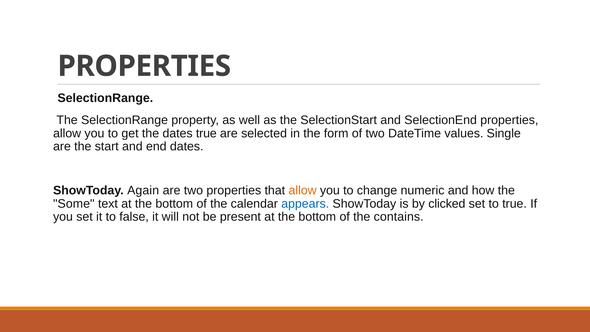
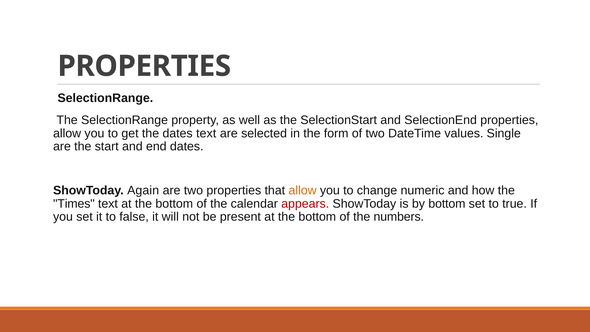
dates true: true -> text (206, 133)
Some: Some -> Times (74, 204)
appears colour: blue -> red (305, 204)
by clicked: clicked -> bottom (447, 204)
contains: contains -> numbers (399, 217)
